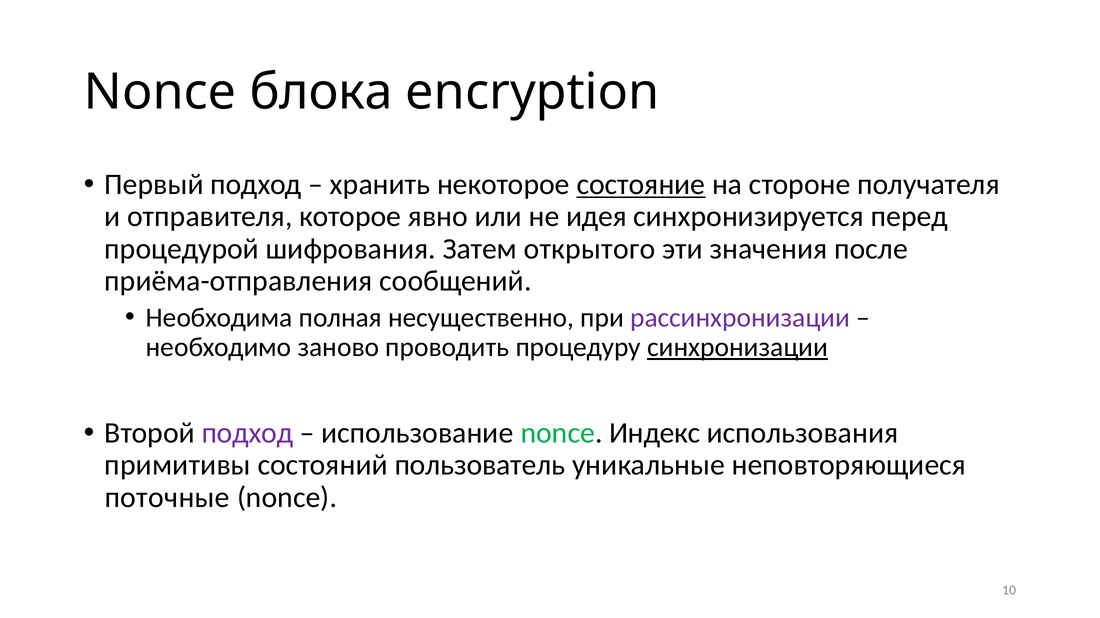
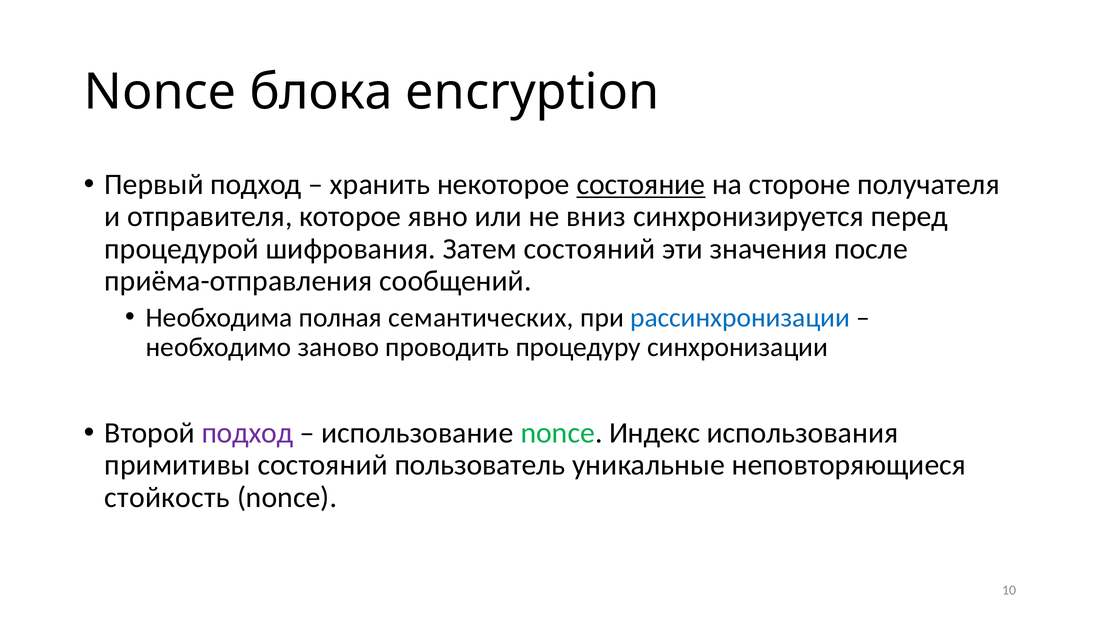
идея: идея -> вниз (596, 217)
Затем открытого: открытого -> состояний (590, 249)
несущественно: несущественно -> семантических (481, 318)
рассинхронизации colour: purple -> blue (740, 318)
синхронизации underline: present -> none (738, 348)
поточные: поточные -> стойкость (167, 498)
